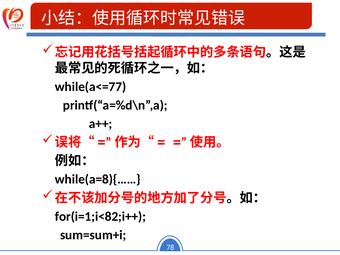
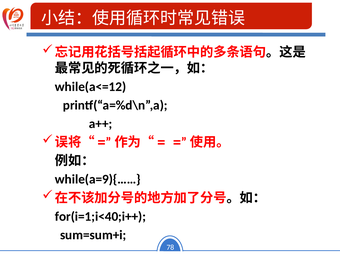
while(a<=77: while(a<=77 -> while(a<=12 (91, 87)
while(a=8){……: while(a=8){…… -> while(a=9){…… (98, 179)
for(i=1;i<82;i++: for(i=1;i<82;i++ -> for(i=1;i<40;i++ (100, 216)
